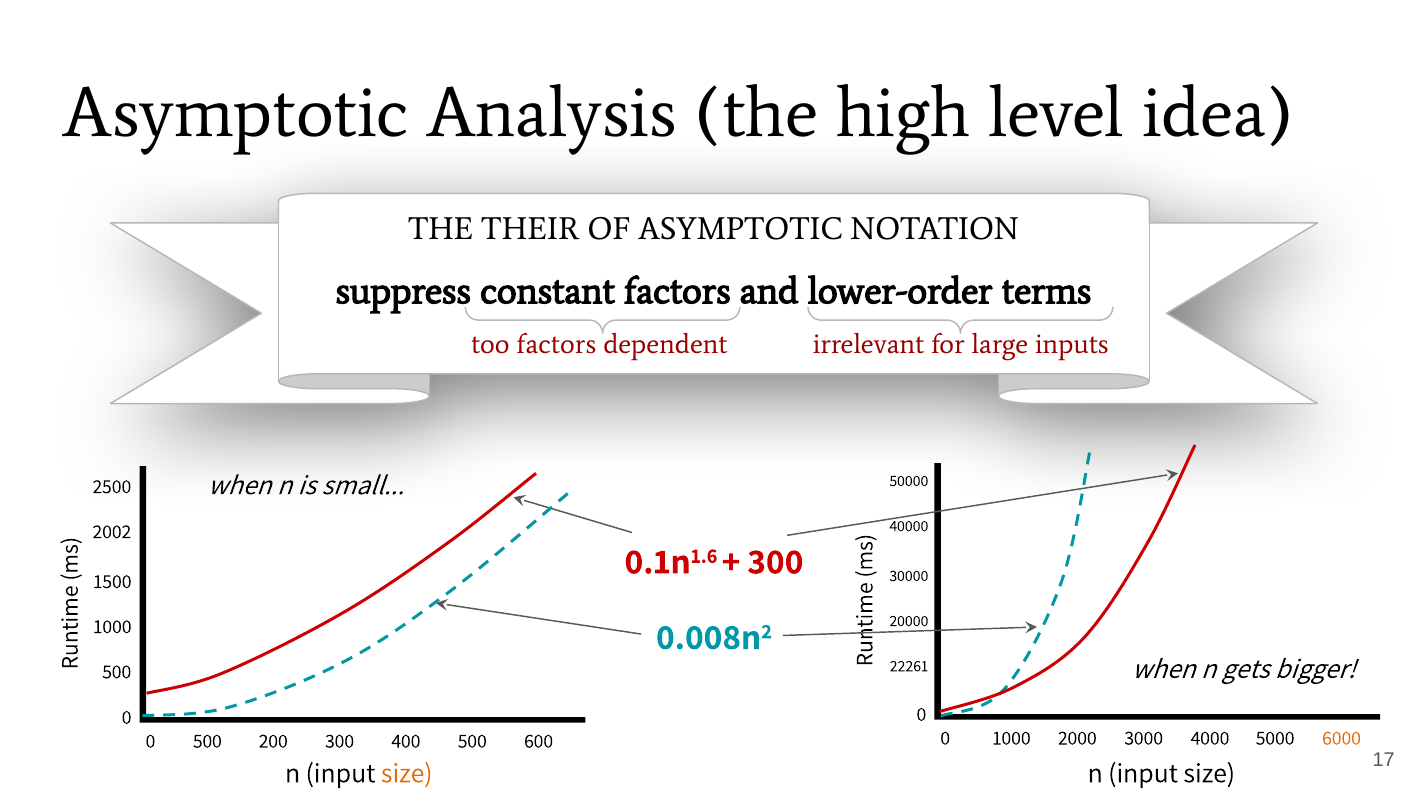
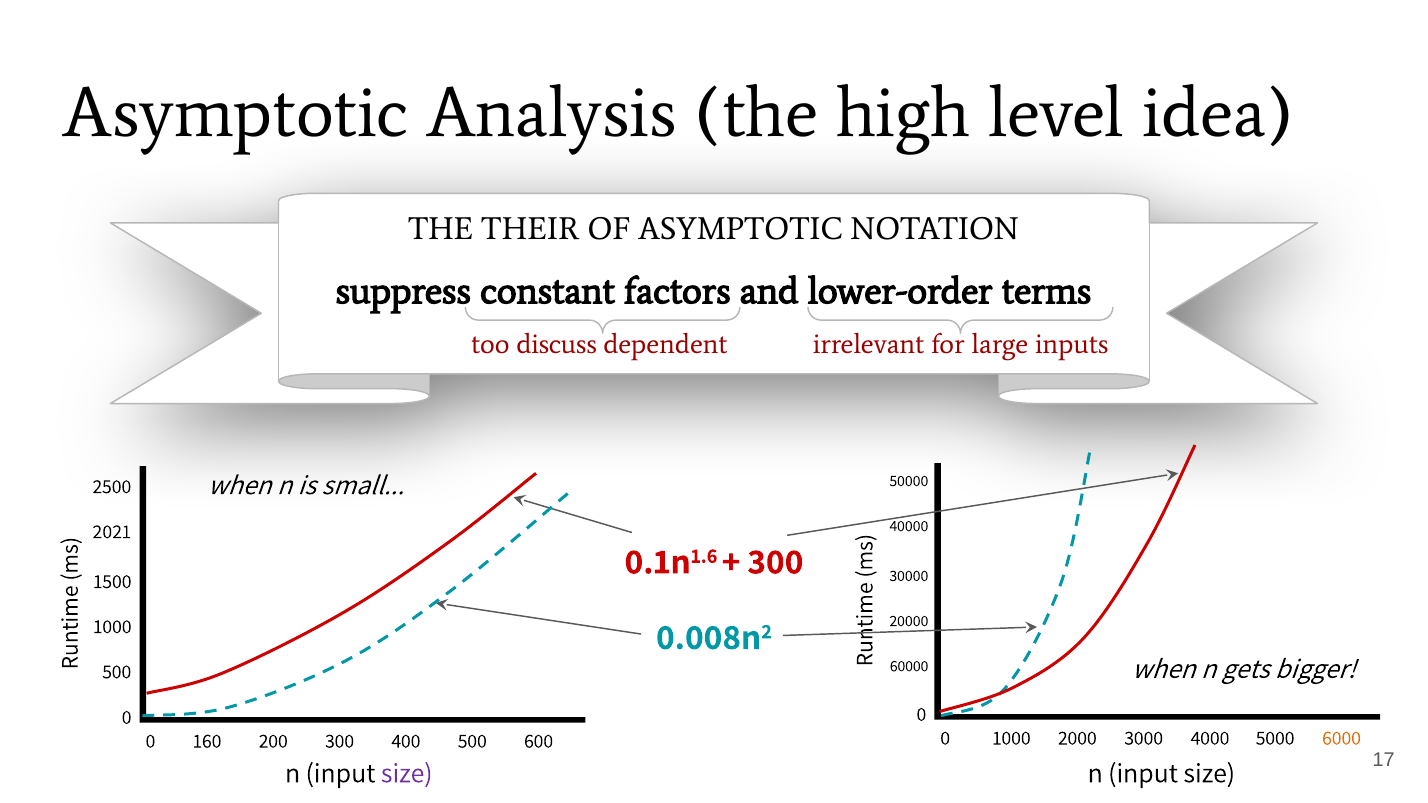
too factors: factors -> discuss (557, 344)
2002: 2002 -> 2021 (112, 532)
22261: 22261 -> 60000 (909, 666)
500: 500 -> 160 (207, 741)
size colour: orange -> purple (407, 773)
